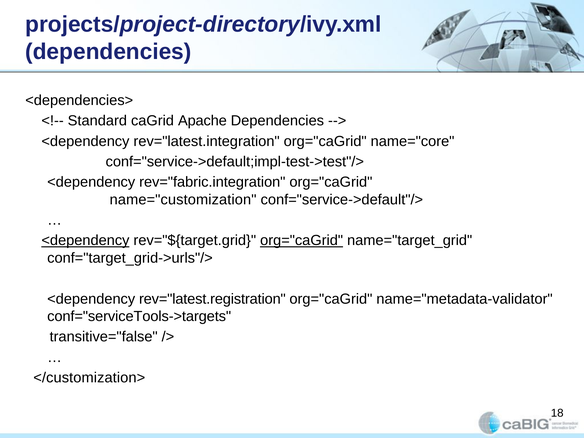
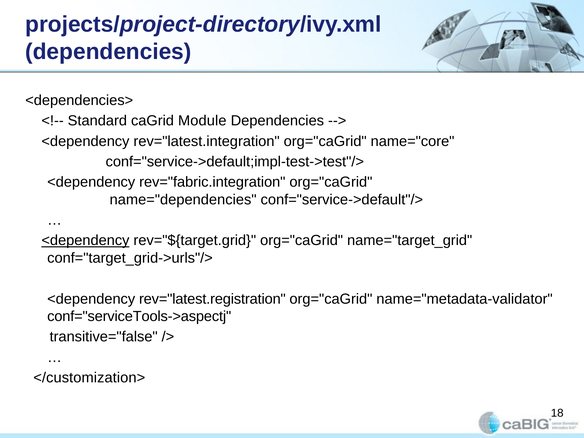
Apache: Apache -> Module (202, 121)
name="customization: name="customization -> name="dependencies (183, 200)
org="caGrid underline: present -> none (302, 240)
conf="serviceTools->targets: conf="serviceTools->targets -> conf="serviceTools->aspectj (139, 316)
